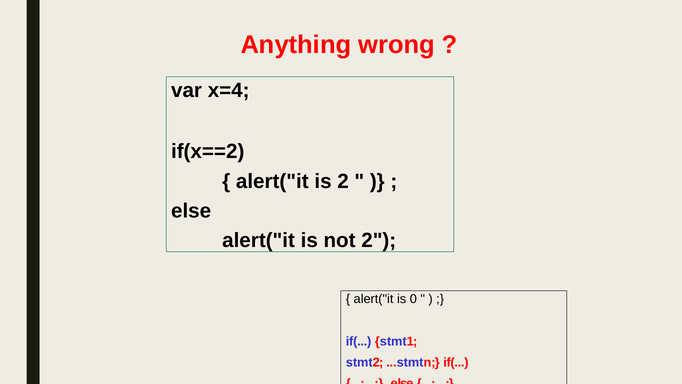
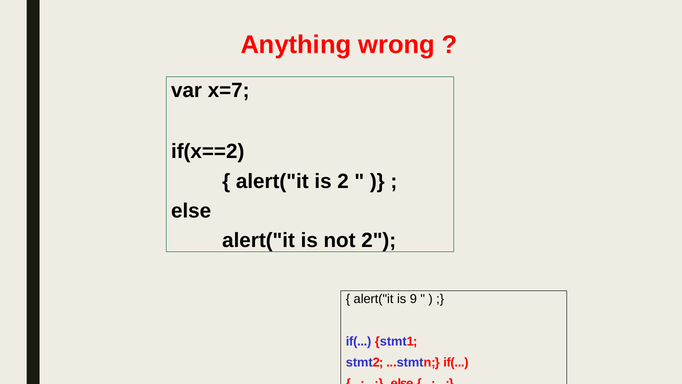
x=4: x=4 -> x=7 (229, 91)
0: 0 -> 9 (413, 299)
